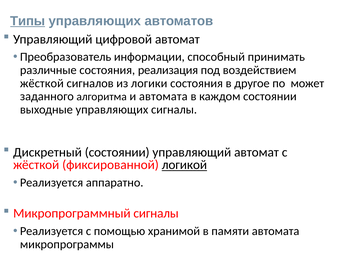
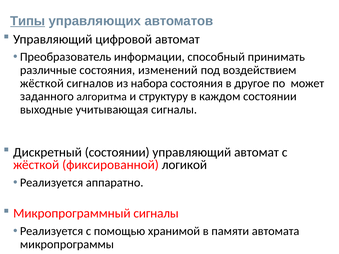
реализация: реализация -> изменений (168, 70)
логики: логики -> набора (149, 83)
и автомата: автомата -> структуру (163, 97)
выходные управляющих: управляющих -> учитывающая (112, 110)
логикой underline: present -> none (184, 165)
